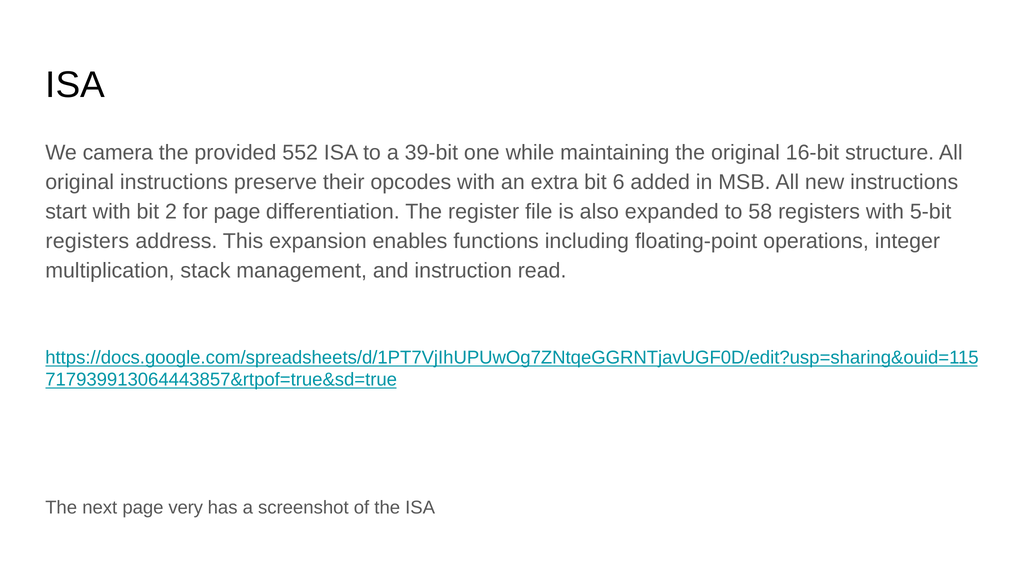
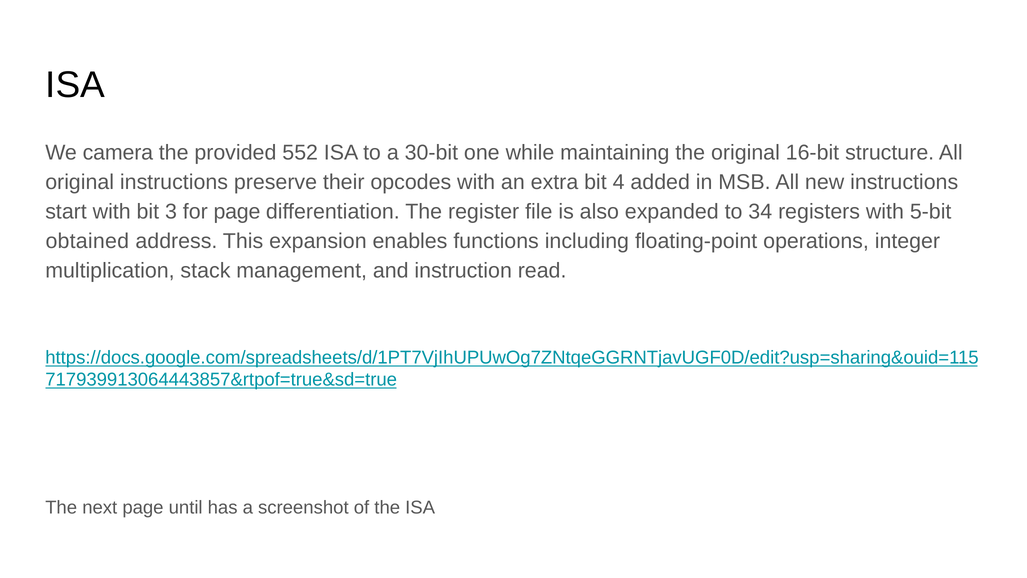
39-bit: 39-bit -> 30-bit (431, 152)
6: 6 -> 4 (619, 182)
2: 2 -> 3 (171, 212)
58: 58 -> 34 (760, 212)
registers: registers -> obtained (87, 241)
very: very -> until (186, 507)
